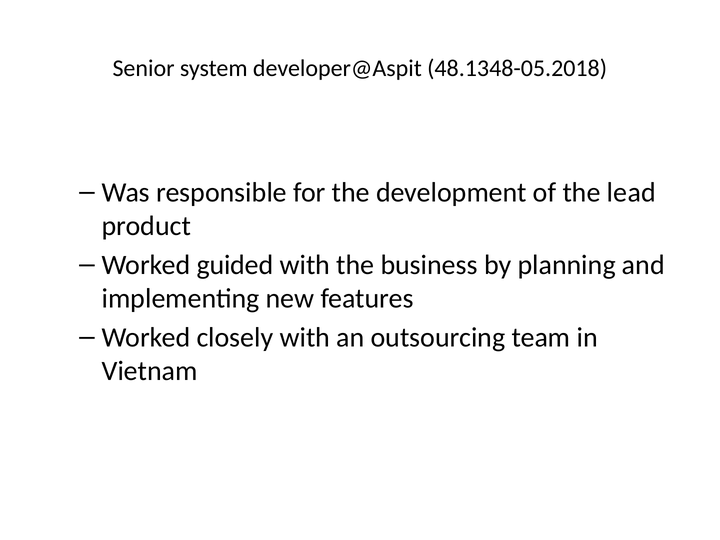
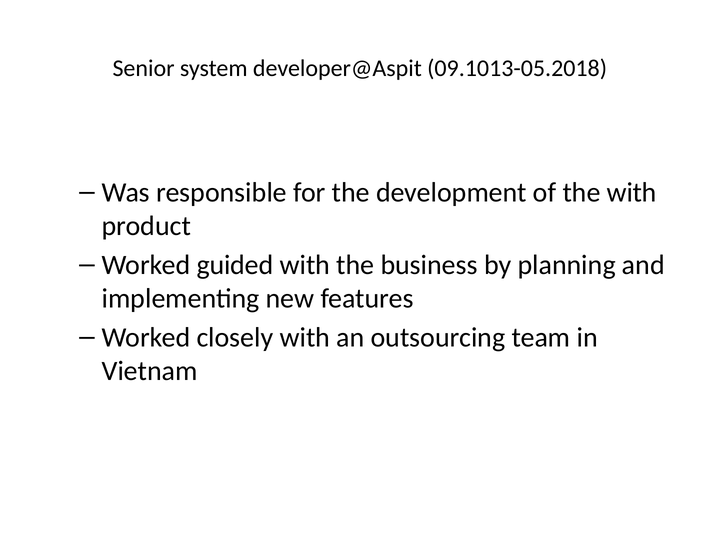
48.1348-05.2018: 48.1348-05.2018 -> 09.1013-05.2018 (517, 68)
the lead: lead -> with (632, 192)
